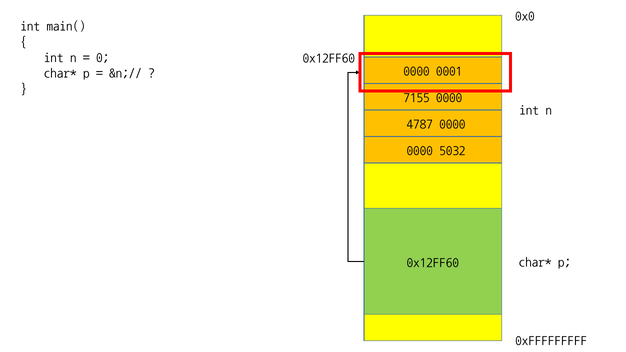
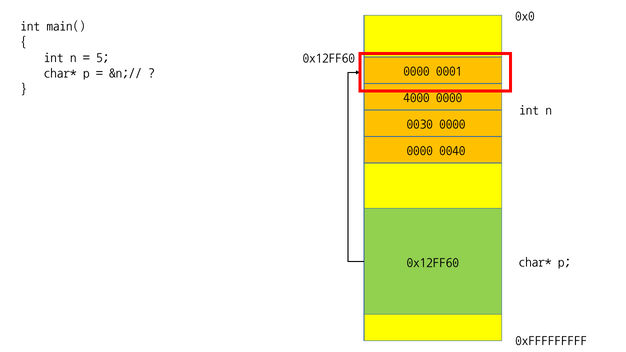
0: 0 -> 5 (103, 58)
7155: 7155 -> 4000 (417, 98)
4787: 4787 -> 0030 (420, 124)
5032: 5032 -> 0040 (452, 151)
